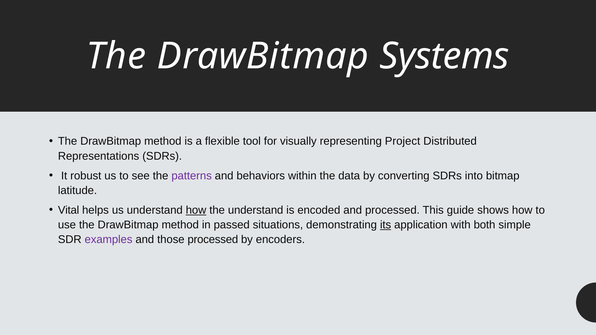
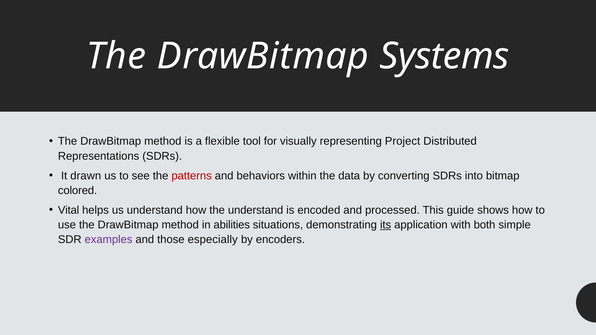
robust: robust -> drawn (86, 176)
patterns colour: purple -> red (192, 176)
latitude: latitude -> colored (78, 191)
how underline: present -> none (196, 210)
passed: passed -> abilities (232, 225)
those processed: processed -> especially (213, 240)
